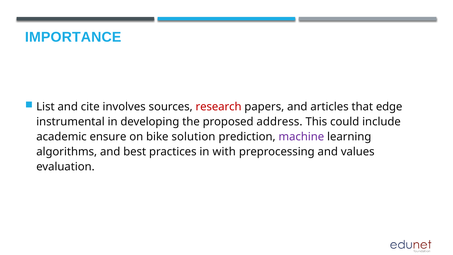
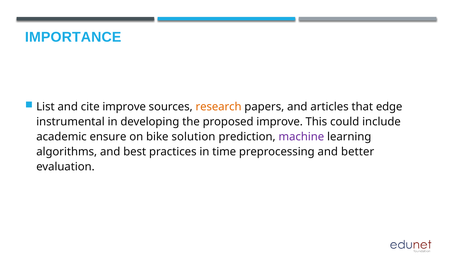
cite involves: involves -> improve (124, 107)
research colour: red -> orange (219, 107)
proposed address: address -> improve (280, 122)
with: with -> time (224, 152)
values: values -> better (358, 152)
